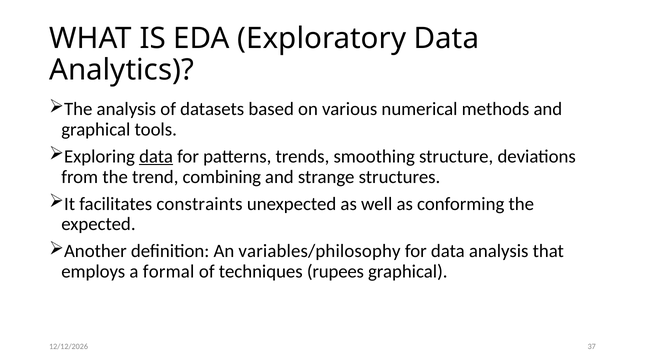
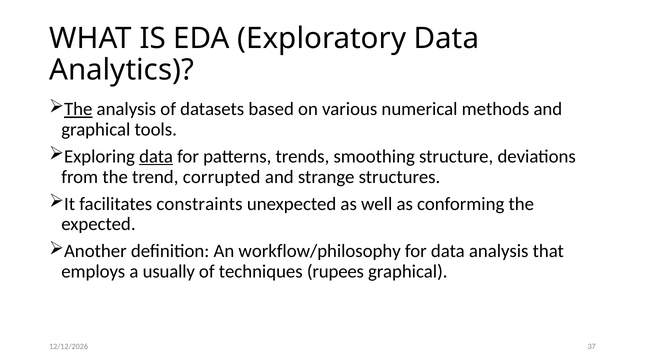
The underline: none -> present (78, 109)
combining: combining -> corrupted (222, 177)
variables/philosophy: variables/philosophy -> workflow/philosophy (320, 251)
formal: formal -> usually (169, 271)
